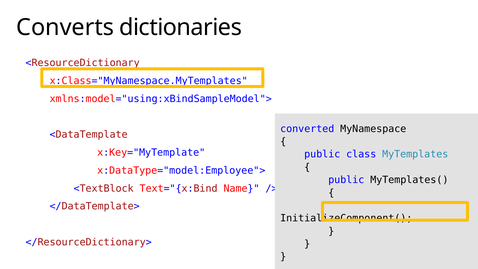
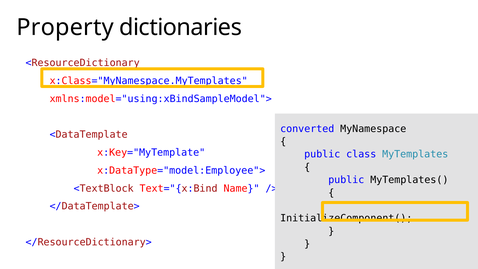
Converts: Converts -> Property (65, 27)
